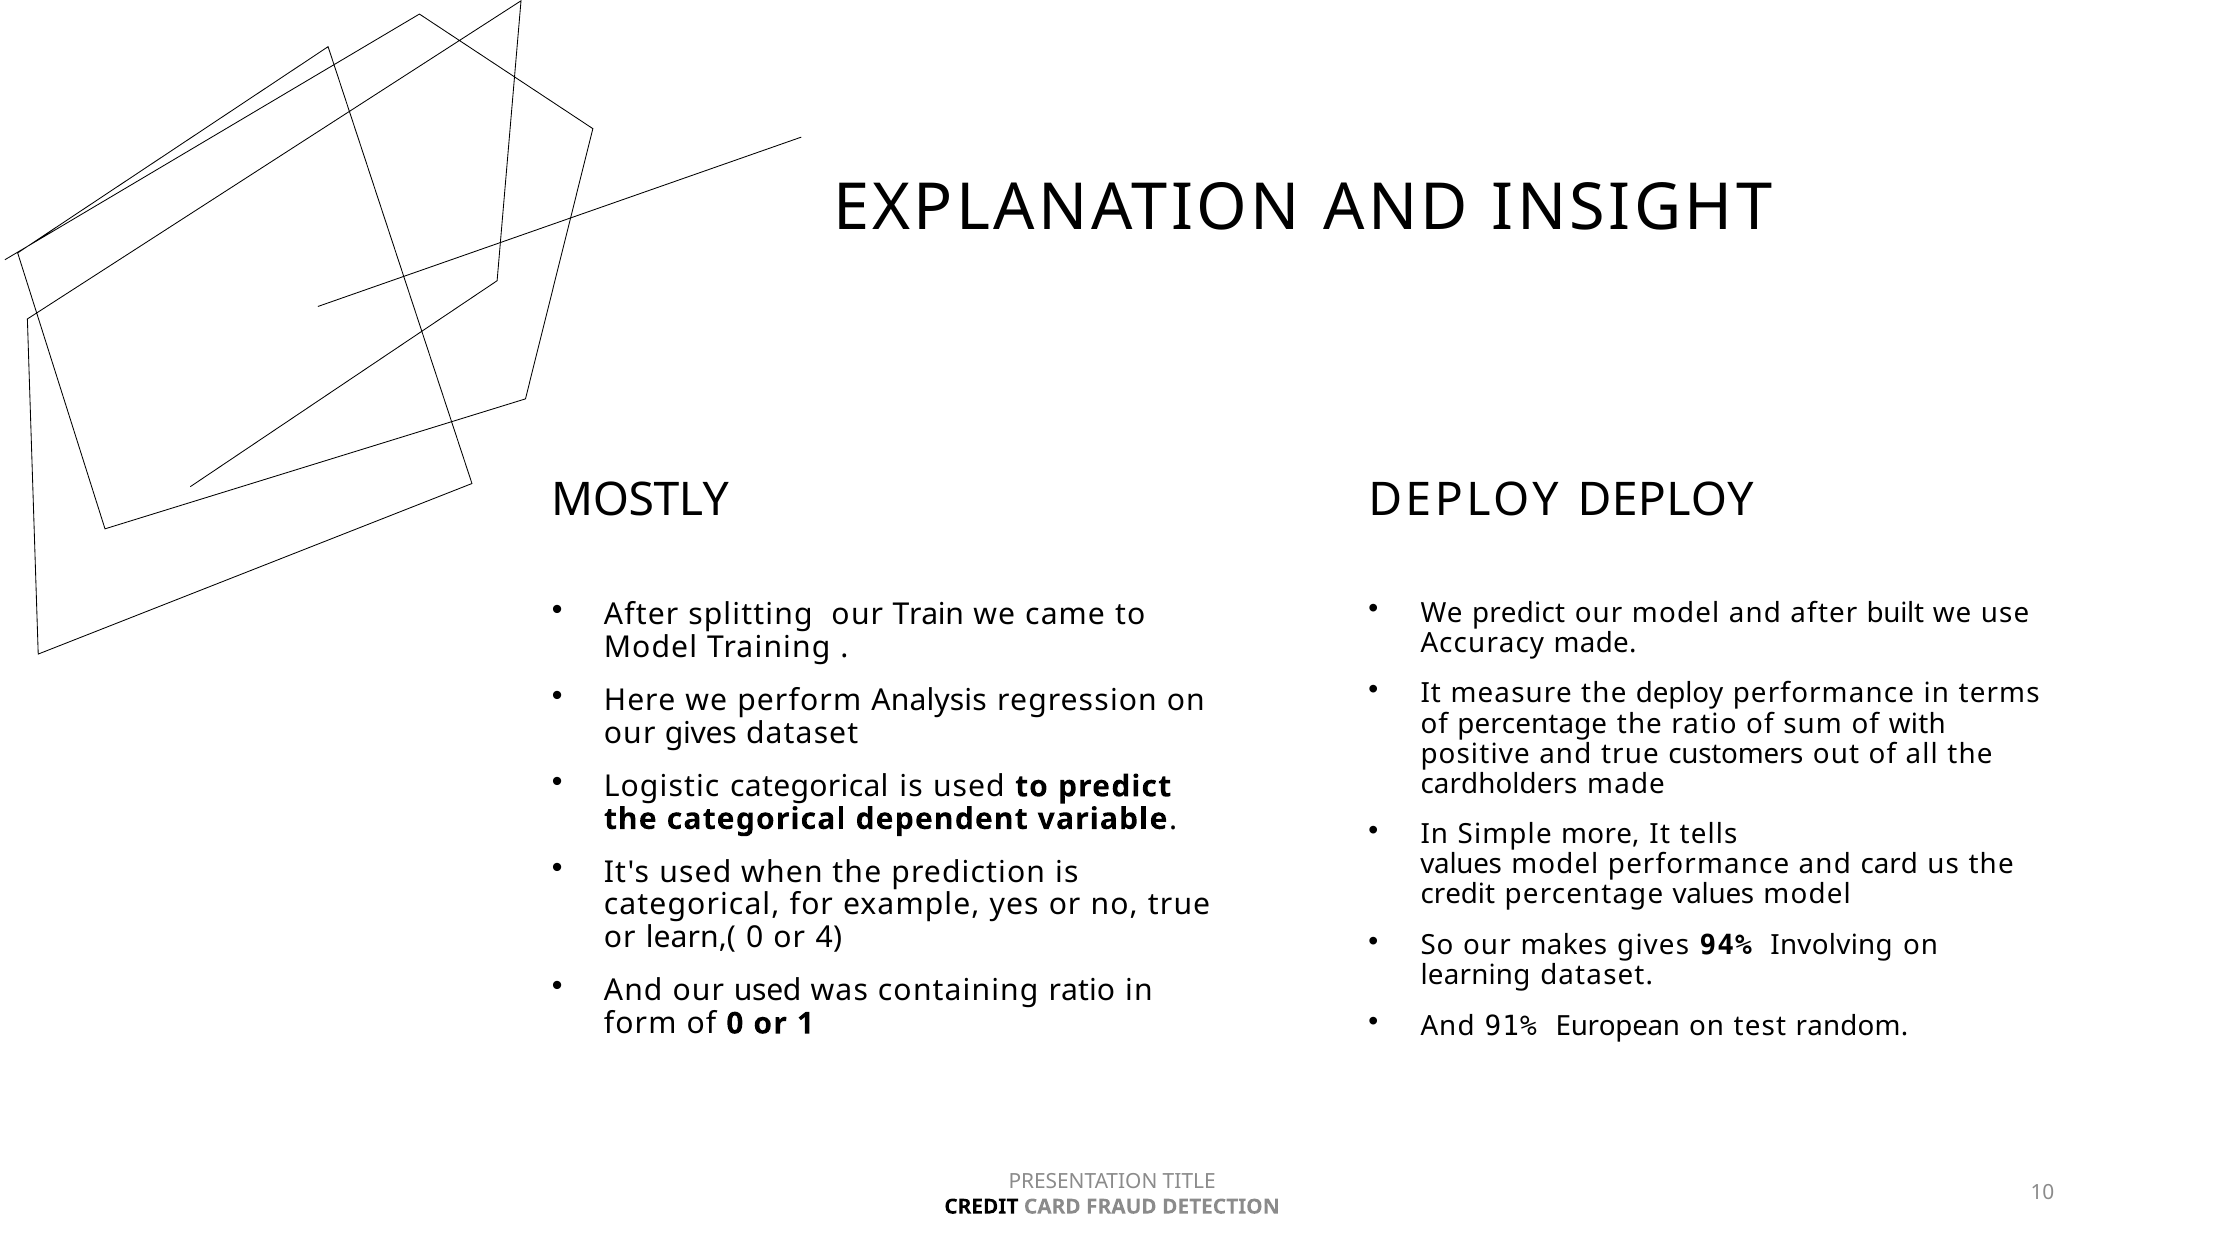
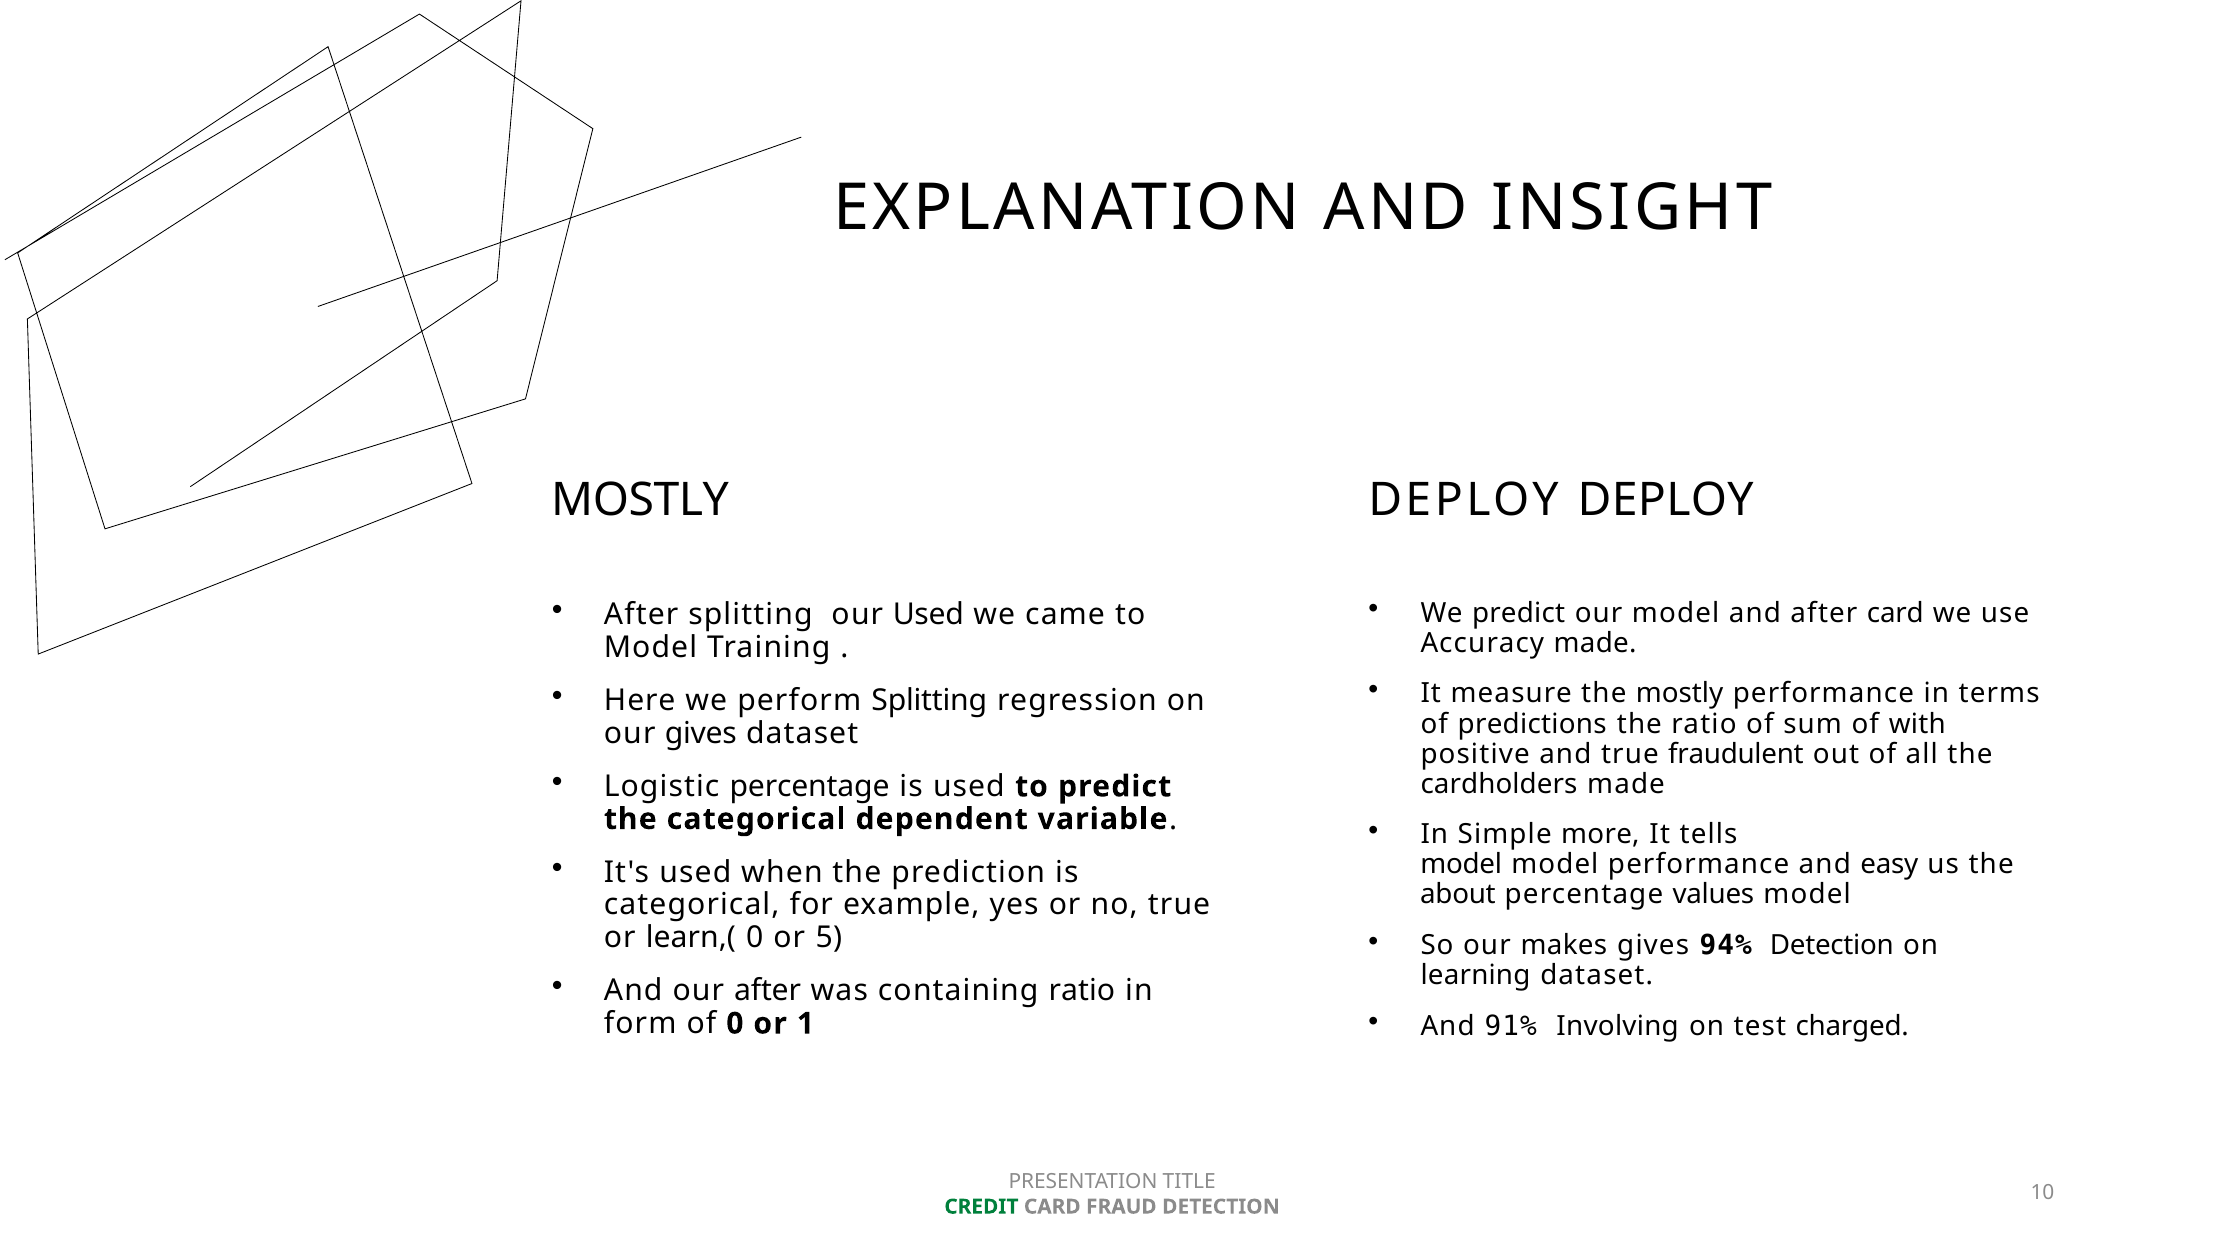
our Train: Train -> Used (928, 615)
after built: built -> card (1895, 613)
the deploy: deploy -> mostly (1680, 694)
perform Analysis: Analysis -> Splitting (929, 701)
of percentage: percentage -> predictions (1532, 724)
customers: customers -> fraudulent (1736, 754)
Logistic categorical: categorical -> percentage (810, 786)
values: values -> model (1461, 865)
and card: card -> easy (1889, 865)
credit: credit -> about (1458, 895)
94% Involving: Involving -> Detection (1832, 946)
4: 4 -> 5 (829, 938)
our used: used -> after (768, 991)
European: European -> Involving (1618, 1026)
random: random -> charged (1852, 1026)
CREDIT colour: black -> green (981, 1207)
